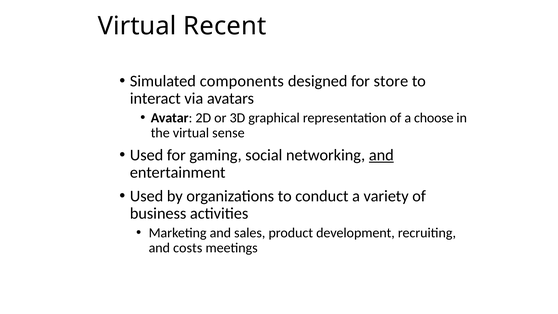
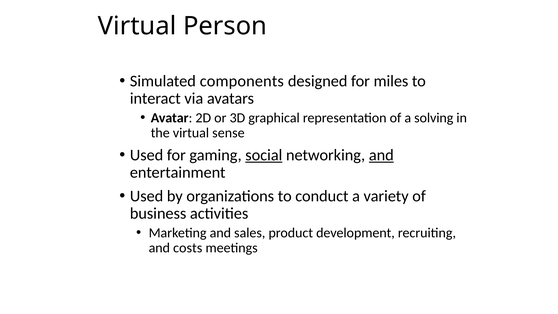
Recent: Recent -> Person (225, 26)
store: store -> miles (391, 81)
choose: choose -> solving (434, 118)
social underline: none -> present (264, 155)
